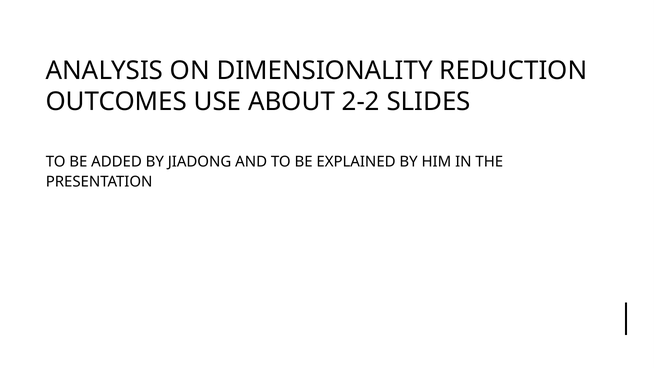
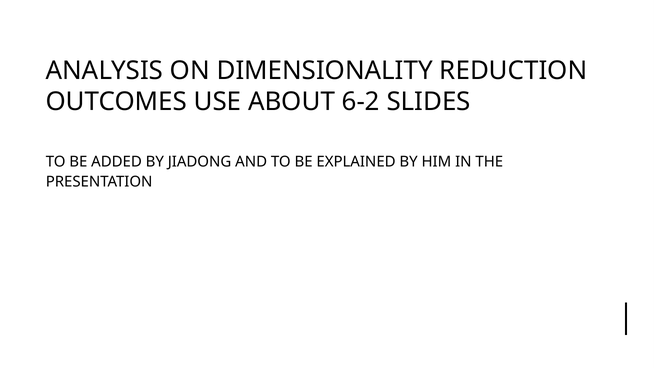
2-2: 2-2 -> 6-2 (361, 102)
